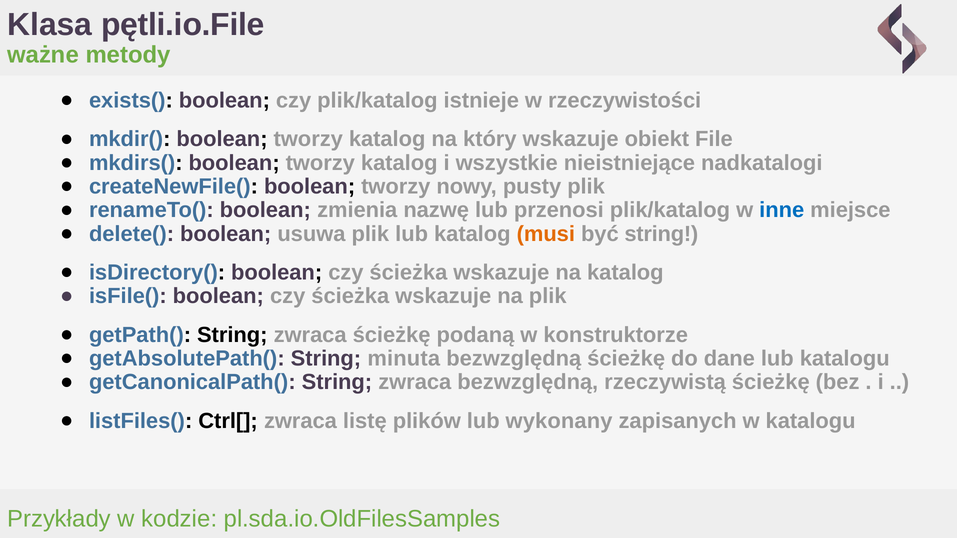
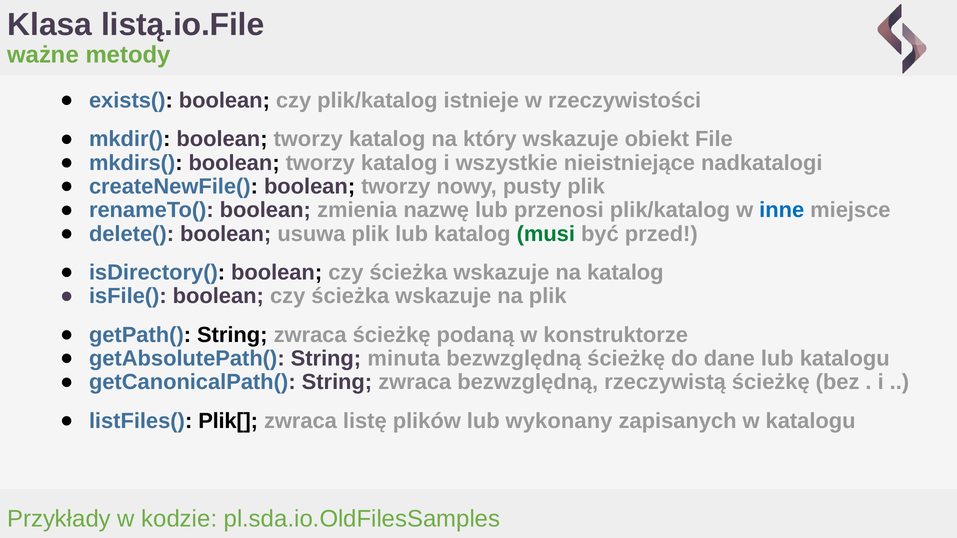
pętli.io.File: pętli.io.File -> listą.io.File (183, 25)
musi colour: orange -> green (546, 234)
być string: string -> przed (661, 234)
Ctrl[: Ctrl[ -> Plik[ (228, 421)
